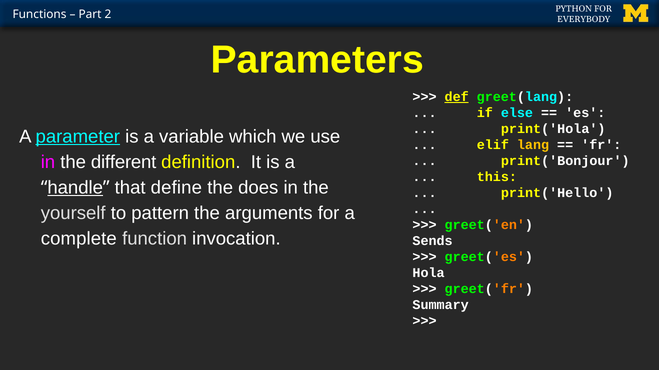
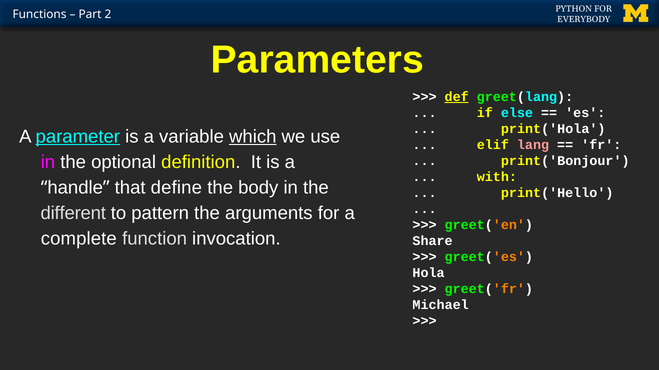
which underline: none -> present (253, 137)
lang colour: yellow -> pink (533, 145)
different: different -> optional (124, 163)
this: this -> with (497, 177)
handle underline: present -> none (75, 188)
does: does -> body (258, 188)
yourself: yourself -> different (73, 214)
Sends: Sends -> Share (433, 241)
Summary: Summary -> Michael (441, 306)
